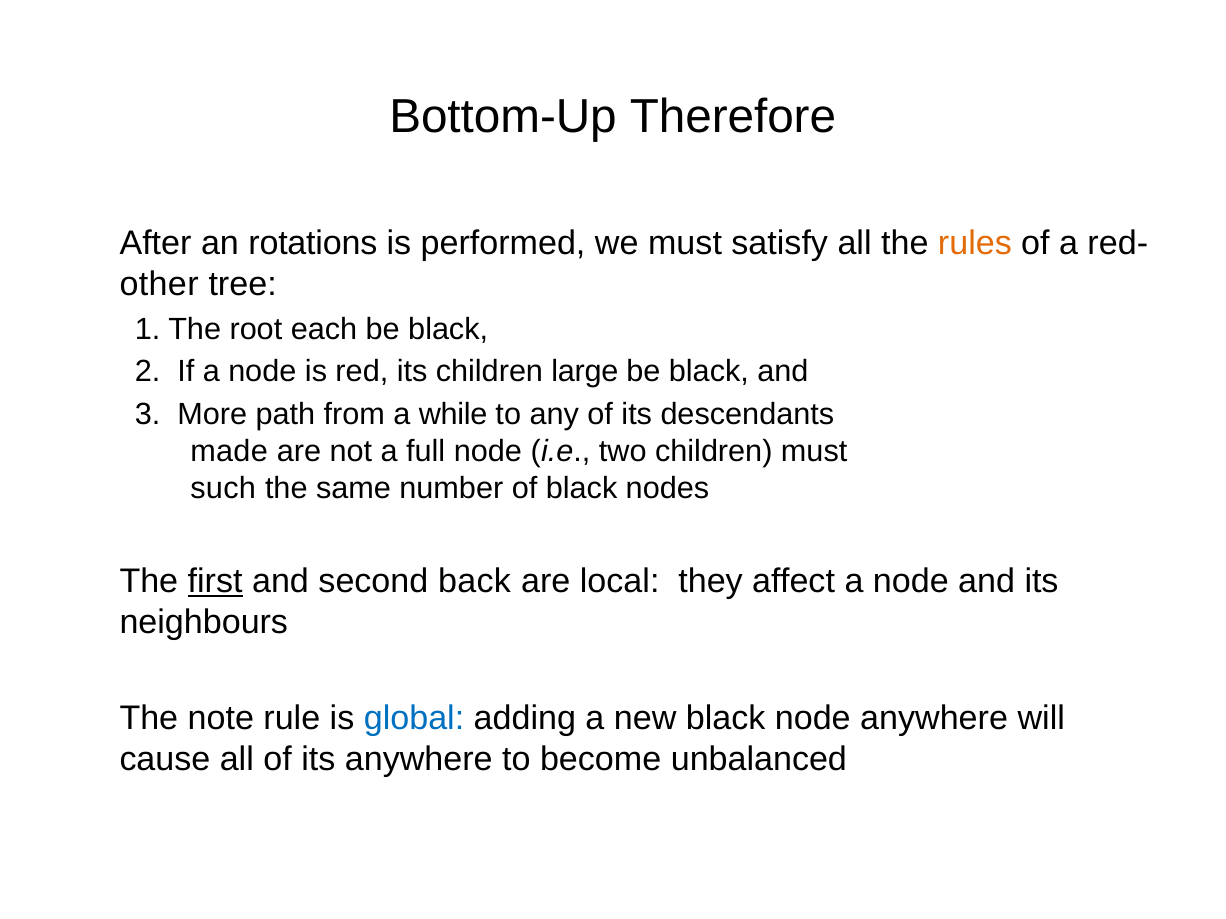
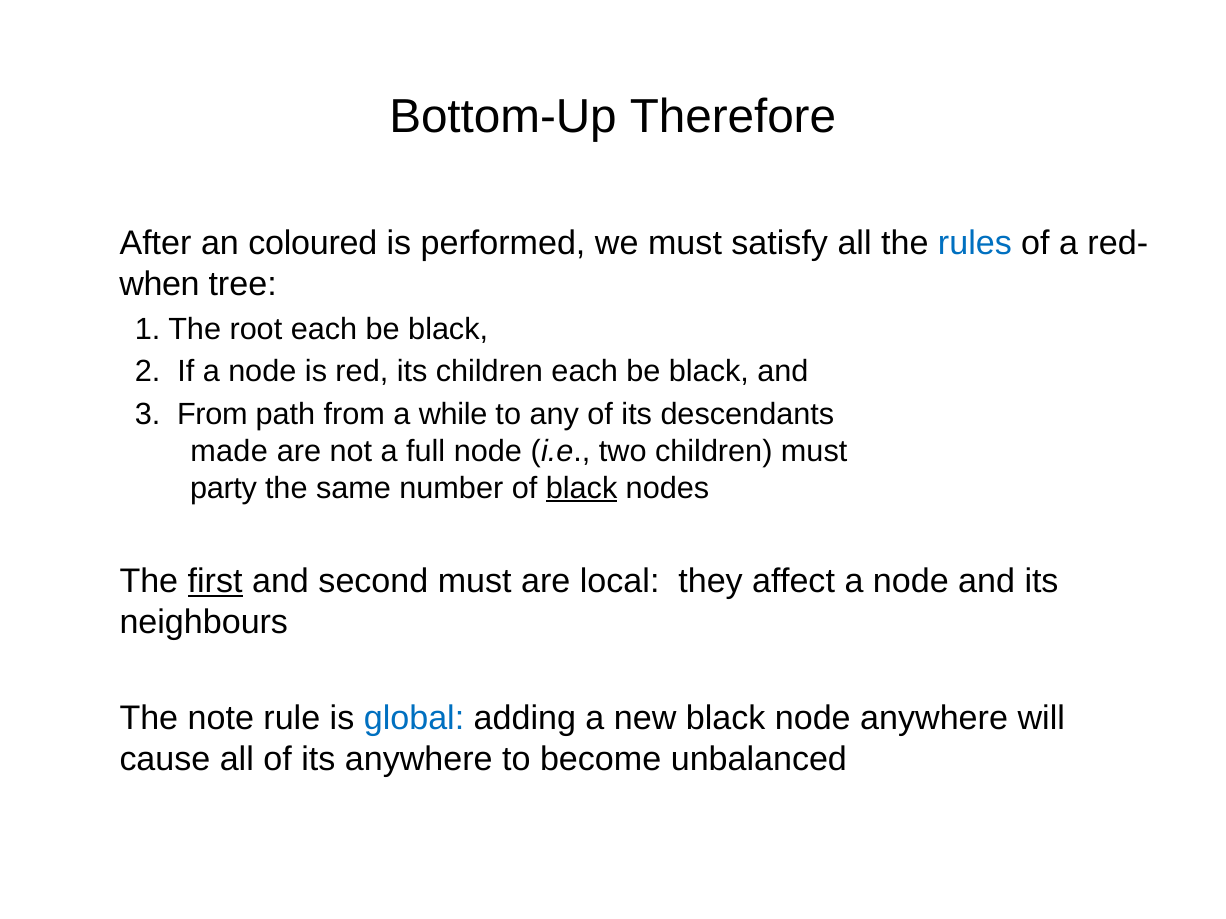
rotations: rotations -> coloured (313, 244)
rules colour: orange -> blue (975, 244)
other: other -> when (159, 284)
children large: large -> each (585, 372)
3 More: More -> From (212, 415)
such: such -> party (223, 488)
black underline: none -> present (582, 488)
second back: back -> must (475, 582)
